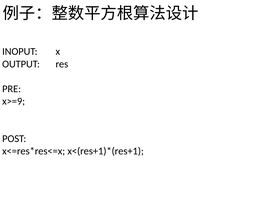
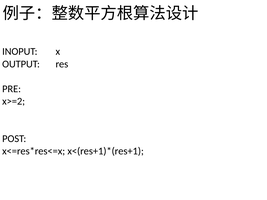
x>=9: x>=9 -> x>=2 (14, 101)
